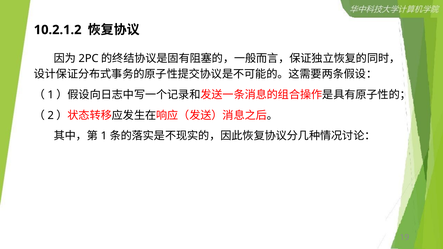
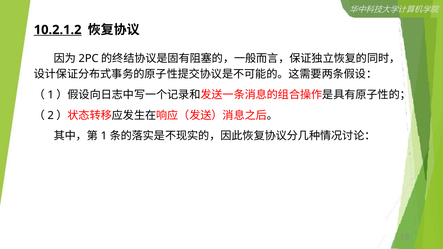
10.2.1.2 underline: none -> present (58, 30)
